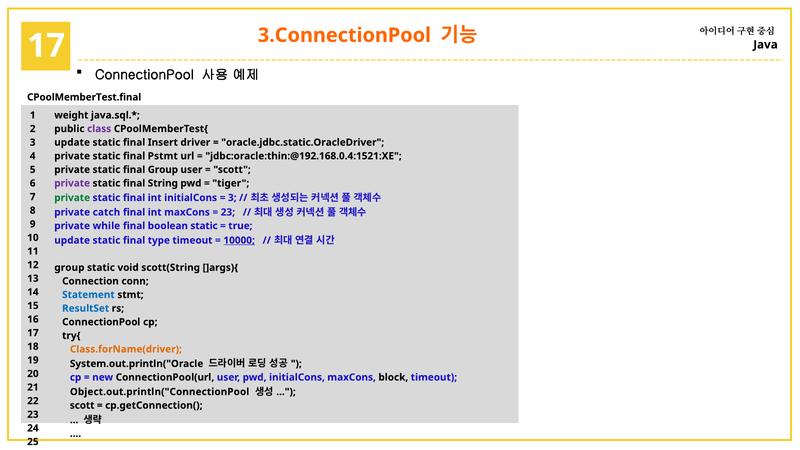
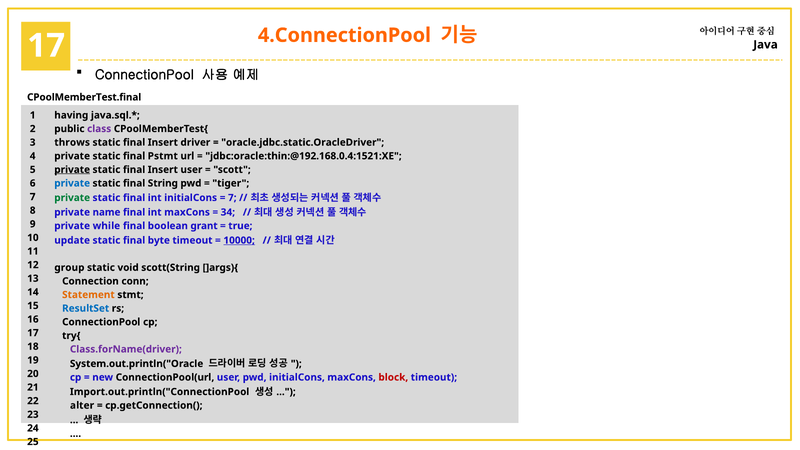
3.ConnectionPool: 3.ConnectionPool -> 4.ConnectionPool (344, 35)
weight: weight -> having (71, 115)
update: update -> throws (72, 142)
private underline: none -> present (72, 170)
Group: Group -> Insert (163, 170)
private colour: purple -> blue (72, 183)
3: 3 -> 7 (232, 198)
catch: catch -> name (106, 212)
23: 23 -> 34 (228, 212)
boolean static: static -> grant (204, 226)
type: type -> byte (159, 240)
Statement colour: blue -> orange (88, 295)
Class.forName(driver colour: orange -> purple (126, 349)
block colour: black -> red (393, 377)
Object.out.println("ConnectionPool: Object.out.println("ConnectionPool -> Import.out.println("ConnectionPool (160, 392)
scott: scott -> alter (82, 405)
